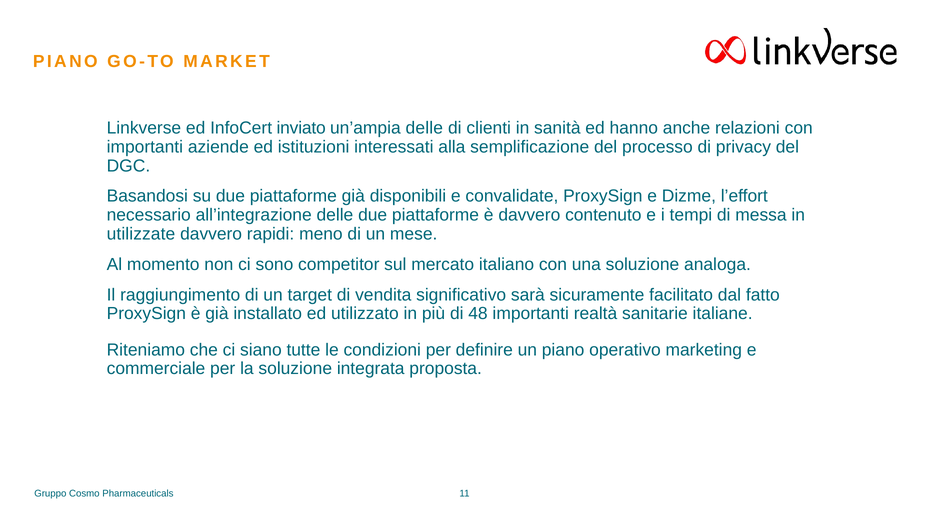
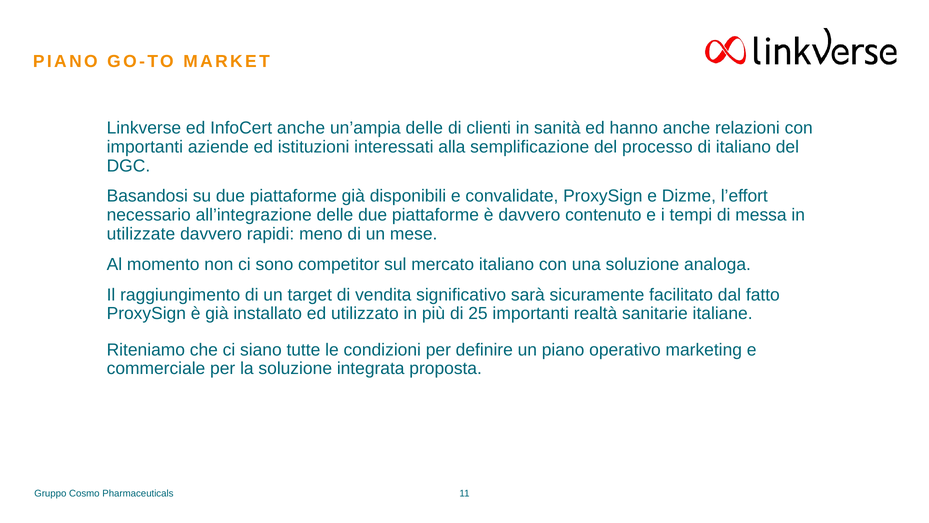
InfoCert inviato: inviato -> anche (301, 128)
di privacy: privacy -> italiano (743, 147)
48: 48 -> 25 (478, 313)
